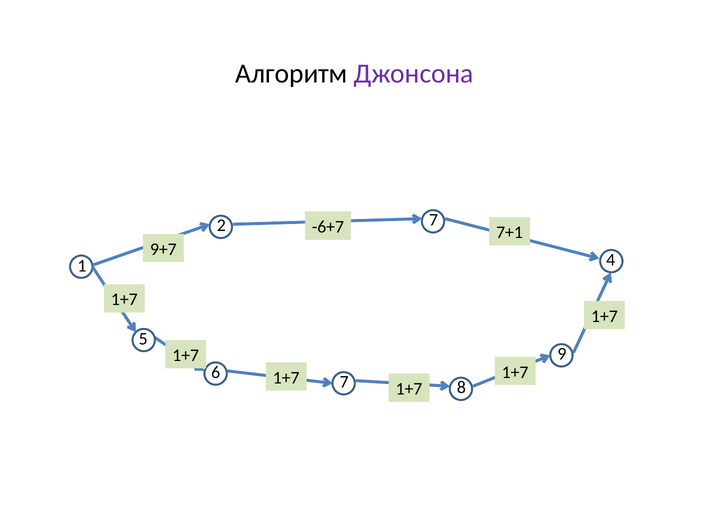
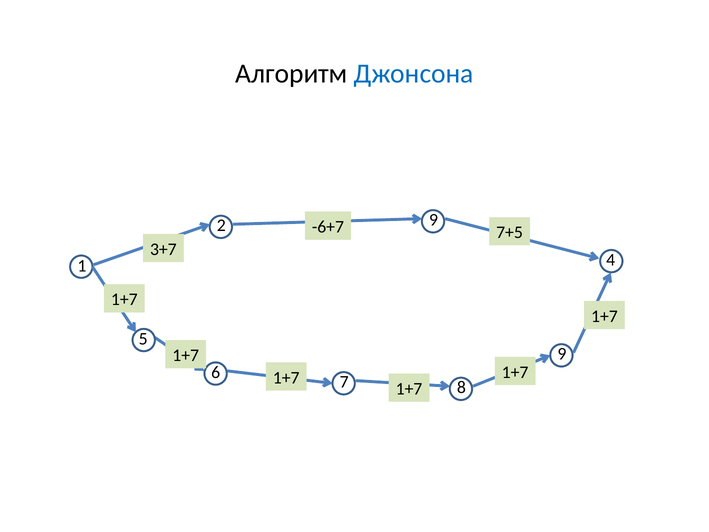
Джонсона colour: purple -> blue (414, 74)
2 7: 7 -> 9 (433, 220)
7+1: 7+1 -> 7+5 (510, 232)
9+7: 9+7 -> 3+7 (163, 249)
